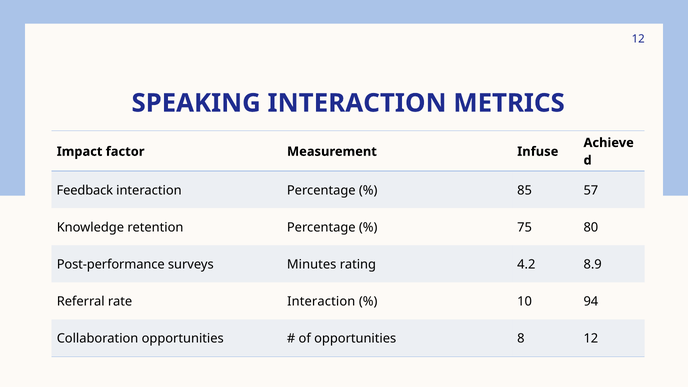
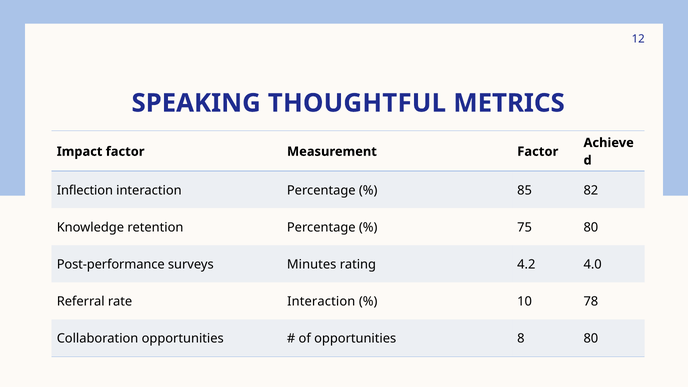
SPEAKING INTERACTION: INTERACTION -> THOUGHTFUL (357, 103)
Measurement Infuse: Infuse -> Factor (538, 152)
Feedback: Feedback -> Inflection (85, 190)
57: 57 -> 82 (591, 190)
8.9: 8.9 -> 4.0 (593, 264)
94: 94 -> 78 (591, 302)
8 12: 12 -> 80 (591, 339)
